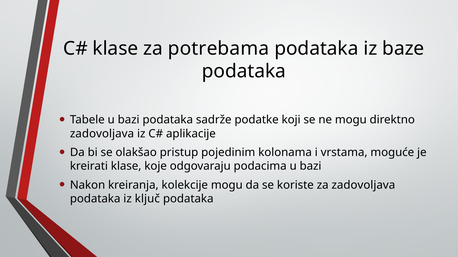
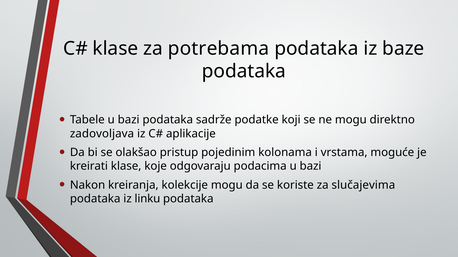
za zadovoljava: zadovoljava -> slučajevima (363, 185)
ključ: ključ -> linku (147, 199)
